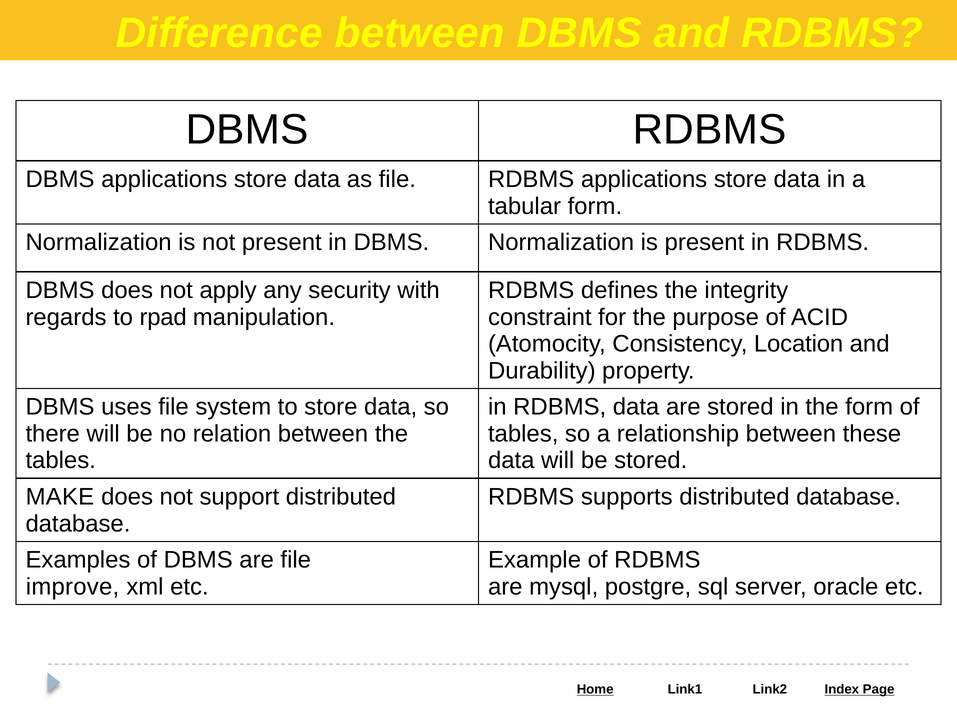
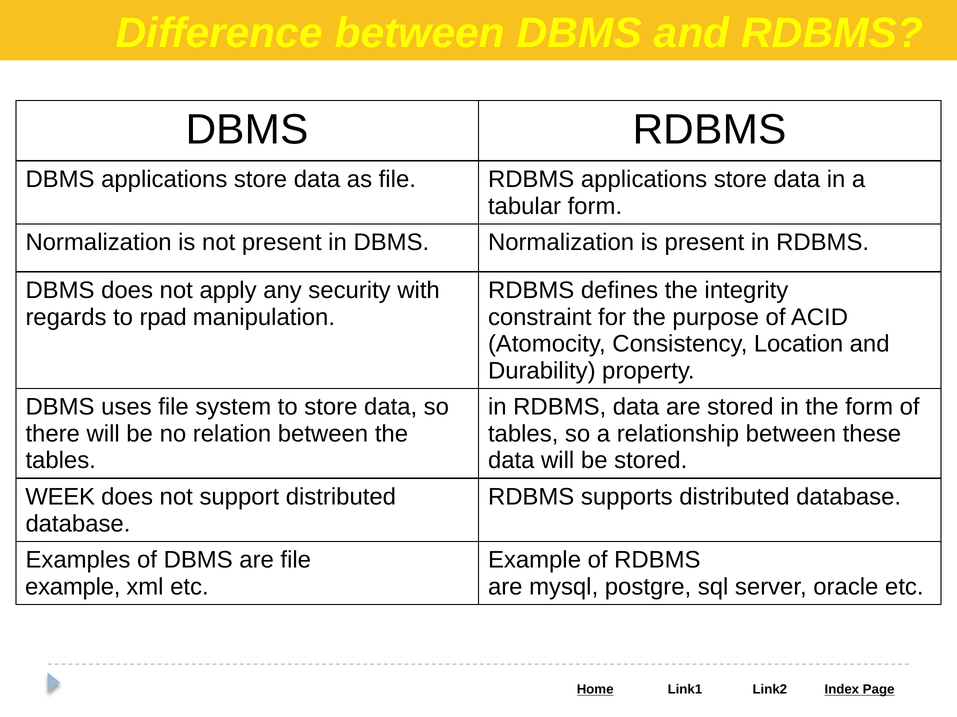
MAKE: MAKE -> WEEK (60, 497)
improve: improve -> example (73, 587)
